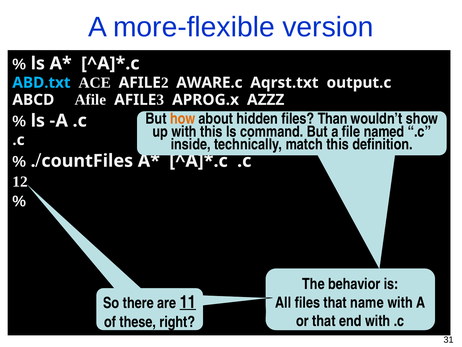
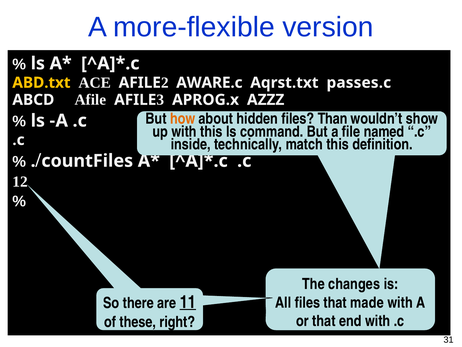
ABD.txt colour: light blue -> yellow (41, 83)
output.c: output.c -> passes.c (359, 83)
behavior: behavior -> changes (354, 284)
name: name -> made (367, 302)
